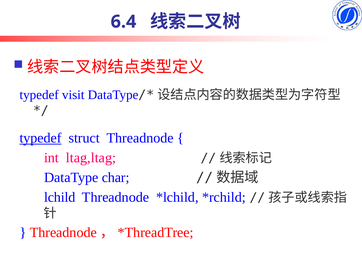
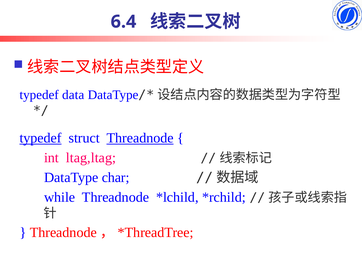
visit: visit -> data (73, 95)
Threadnode underline: none -> present (140, 138)
lchild: lchild -> while (60, 197)
